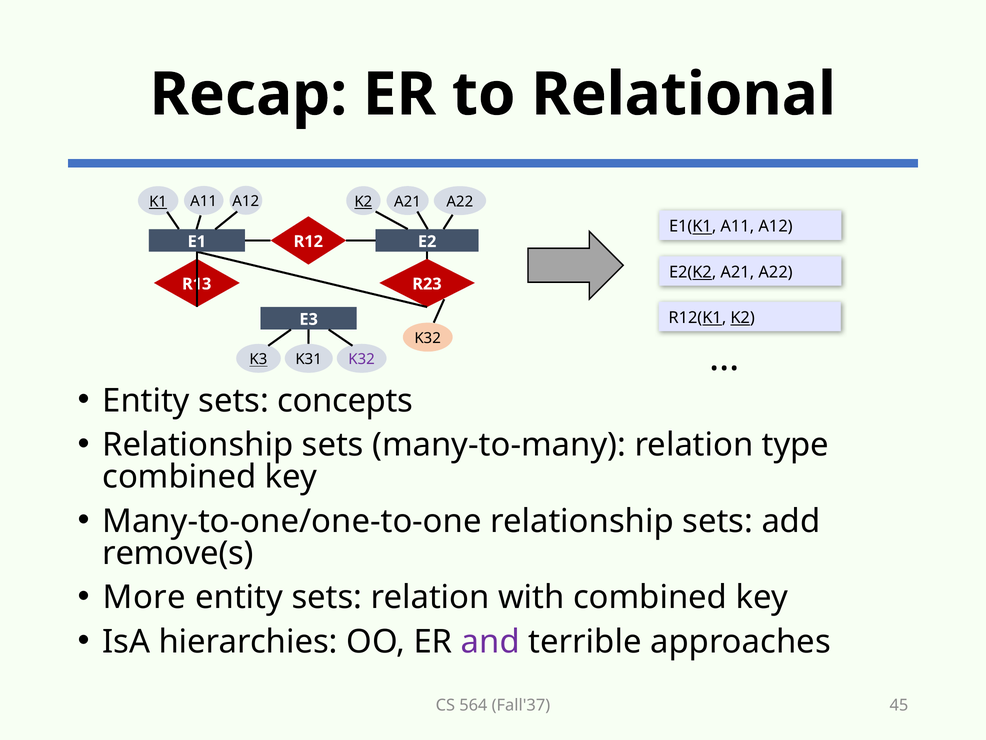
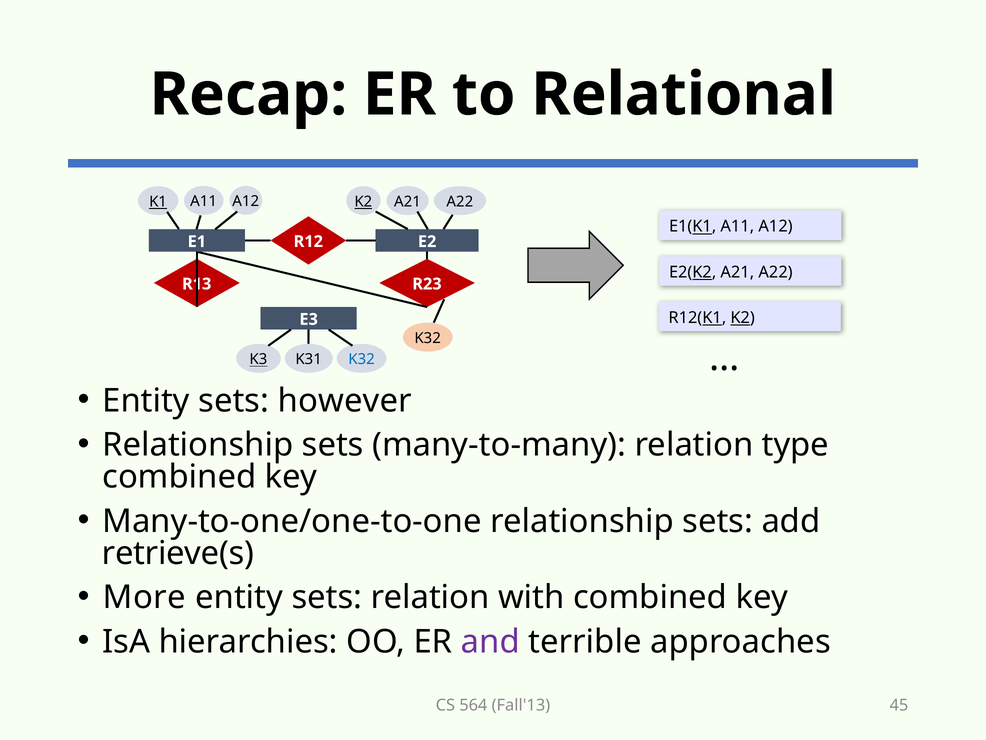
K32 colour: purple -> blue (362, 359)
concepts: concepts -> however (345, 400)
remove(s: remove(s -> retrieve(s (178, 553)
Fall'37: Fall'37 -> Fall'13 (521, 705)
